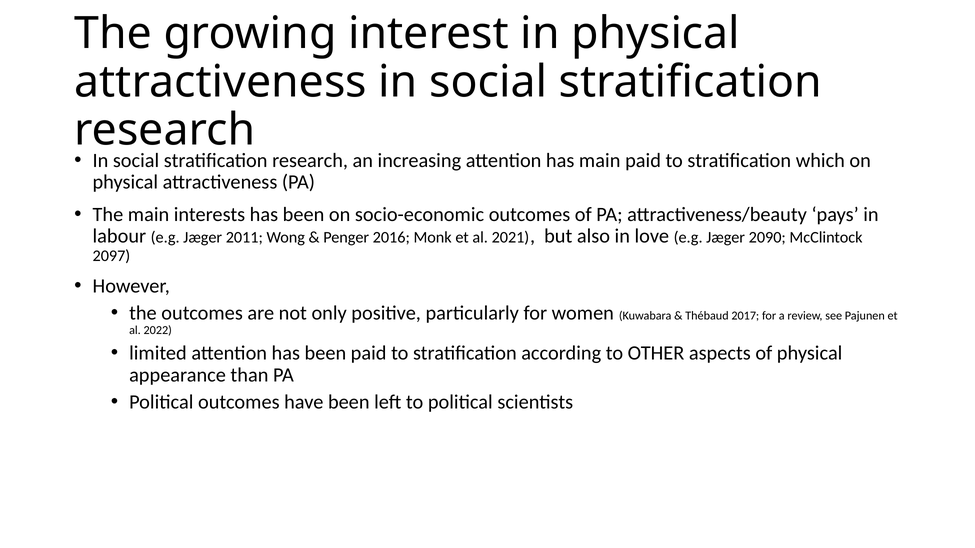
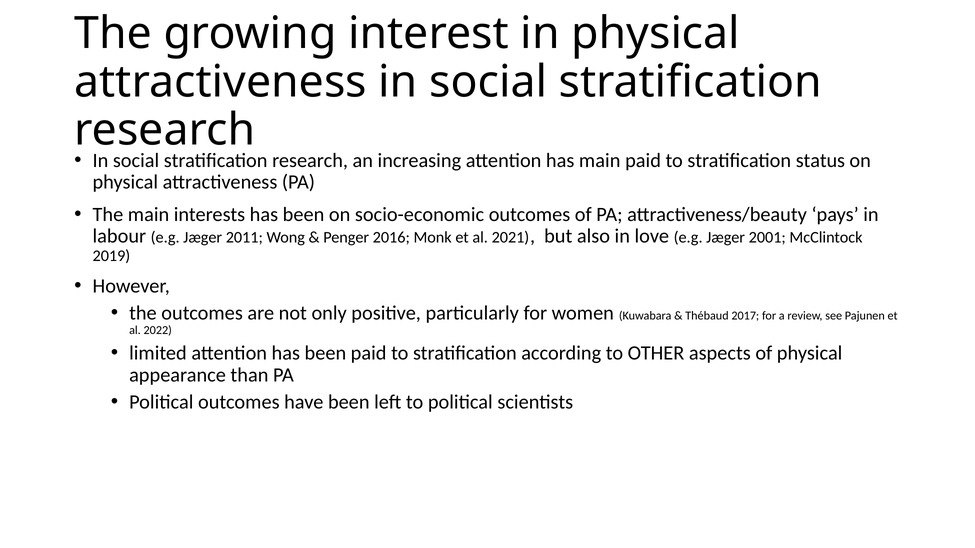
which: which -> status (820, 160)
2090: 2090 -> 2001 (767, 238)
2097: 2097 -> 2019 (111, 256)
